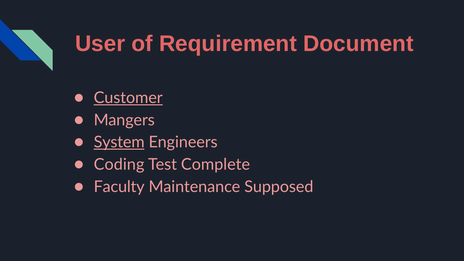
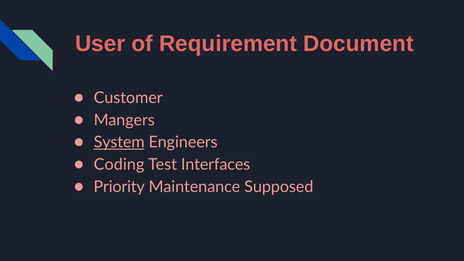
Customer underline: present -> none (128, 98)
Complete: Complete -> Interfaces (216, 164)
Faculty: Faculty -> Priority (119, 187)
